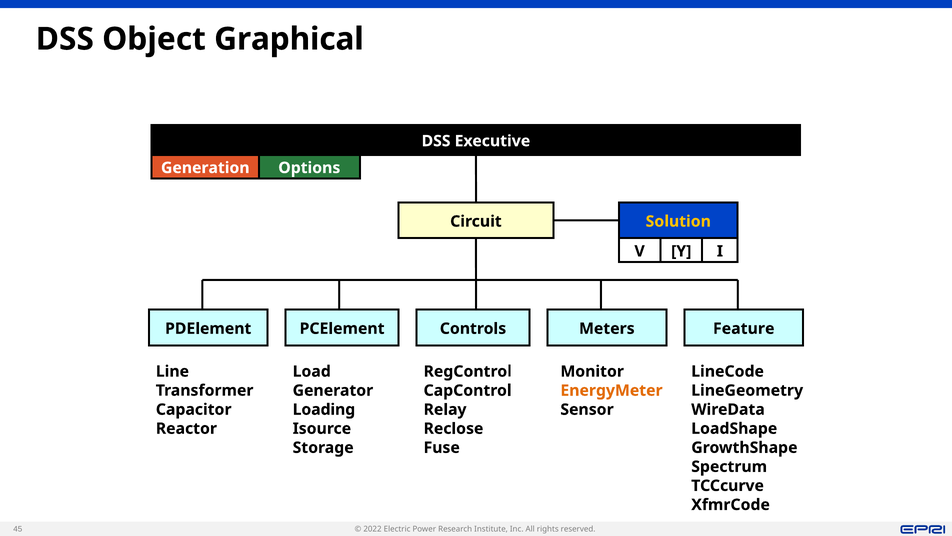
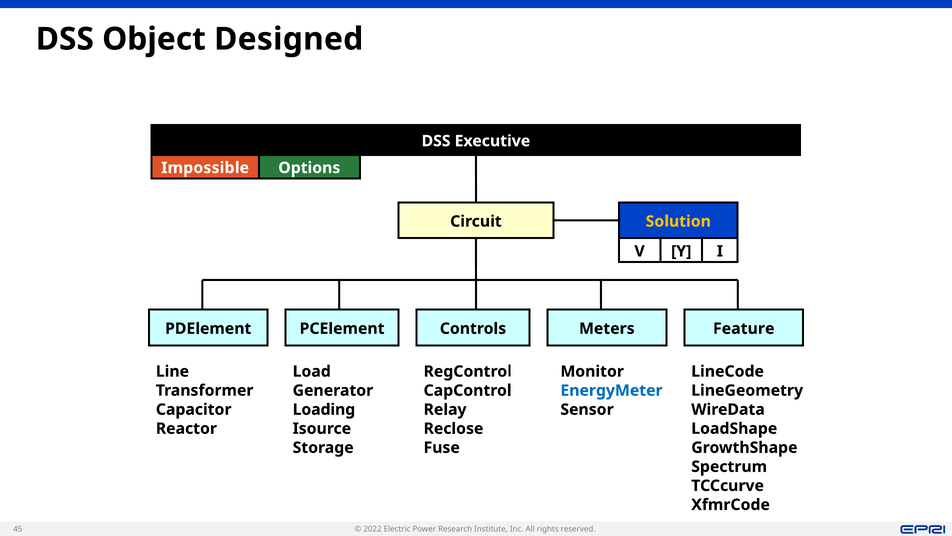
Graphical: Graphical -> Designed (289, 39)
Generation: Generation -> Impossible (205, 168)
EnergyMeter colour: orange -> blue (611, 390)
